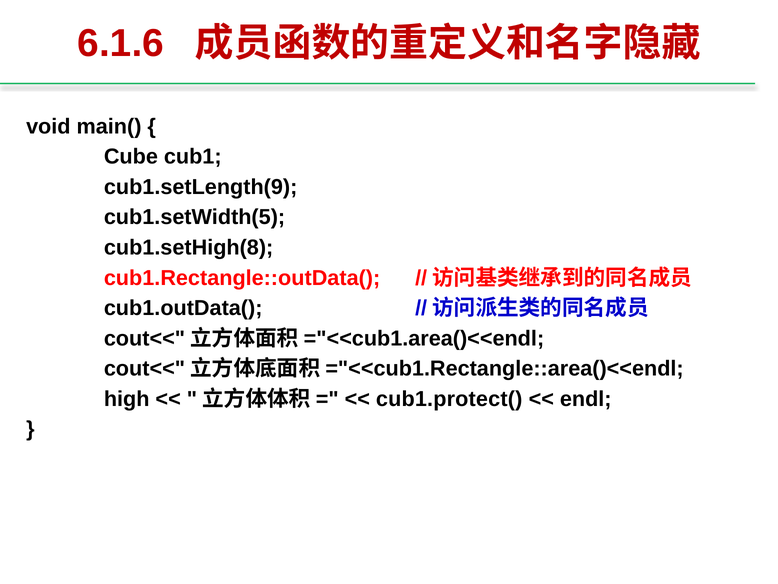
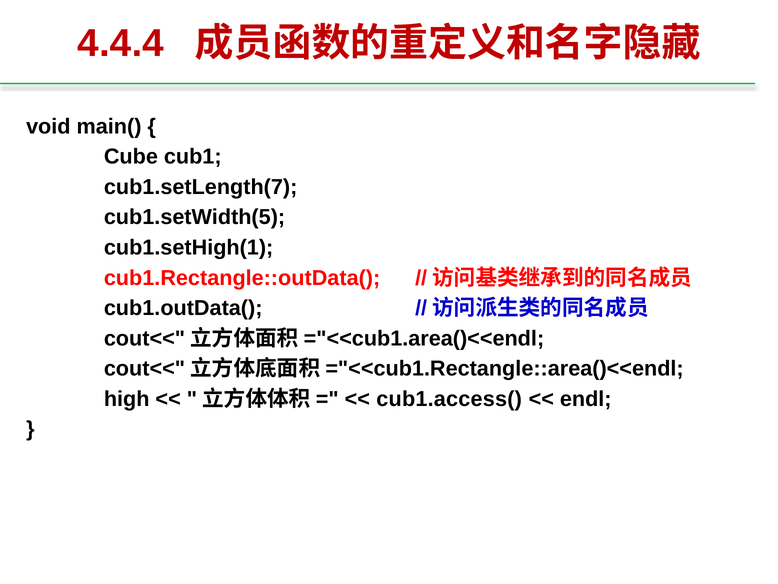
6.1.6: 6.1.6 -> 4.4.4 (121, 43)
cub1.setLength(9: cub1.setLength(9 -> cub1.setLength(7 (201, 187)
cub1.setHigh(8: cub1.setHigh(8 -> cub1.setHigh(1 (189, 247)
cub1.protect(: cub1.protect( -> cub1.access( (449, 399)
